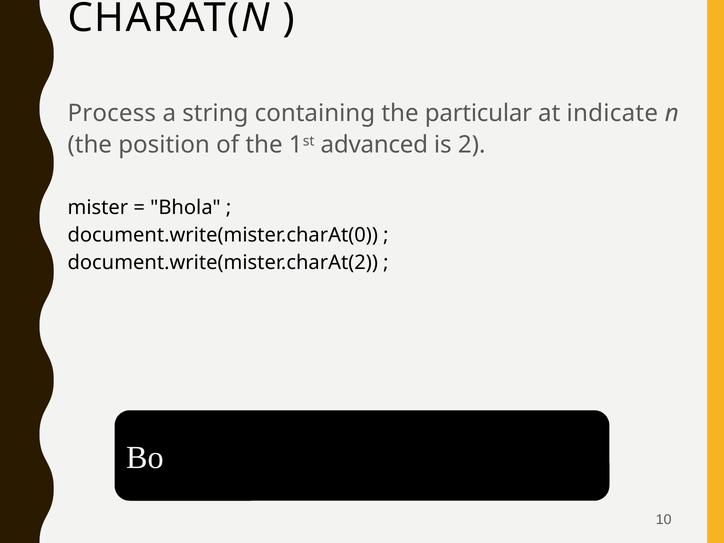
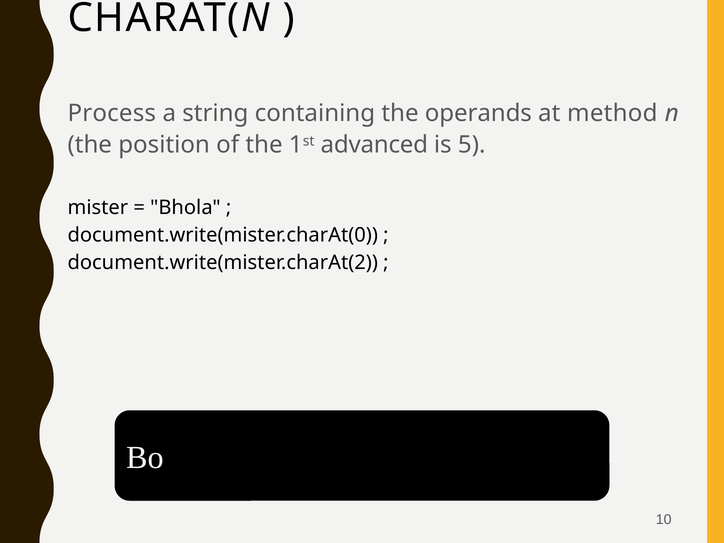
particular: particular -> operands (478, 113)
indicate: indicate -> method (612, 113)
2: 2 -> 5 (472, 145)
